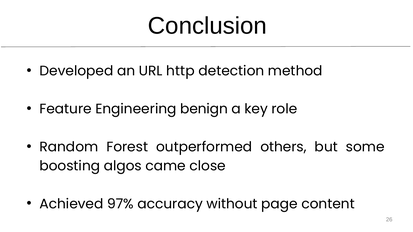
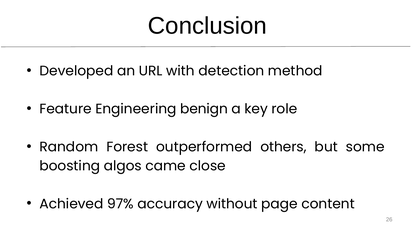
http: http -> with (180, 71)
